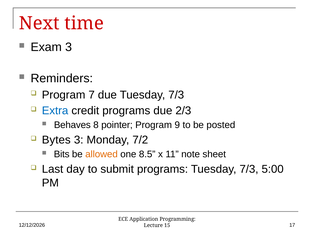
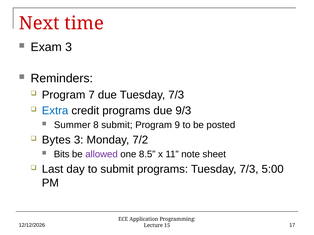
2/3: 2/3 -> 9/3 (183, 111)
Behaves: Behaves -> Summer (72, 125)
8 pointer: pointer -> submit (117, 125)
allowed colour: orange -> purple (101, 155)
